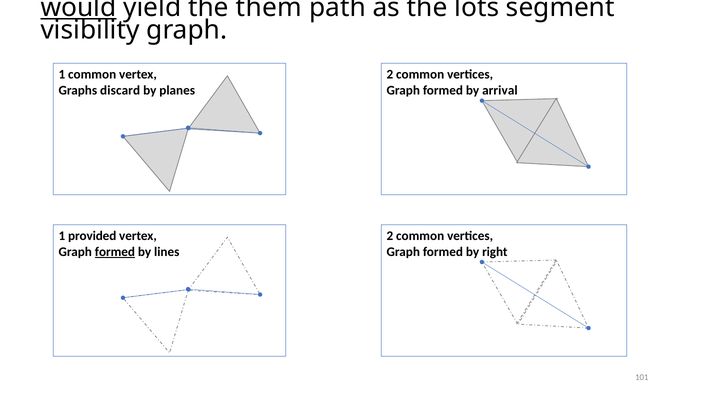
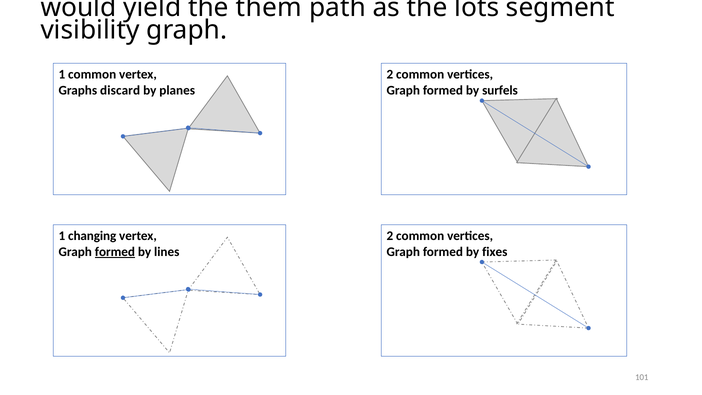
would underline: present -> none (79, 7)
arrival: arrival -> surfels (500, 90)
provided: provided -> changing (92, 236)
right: right -> fixes (495, 252)
